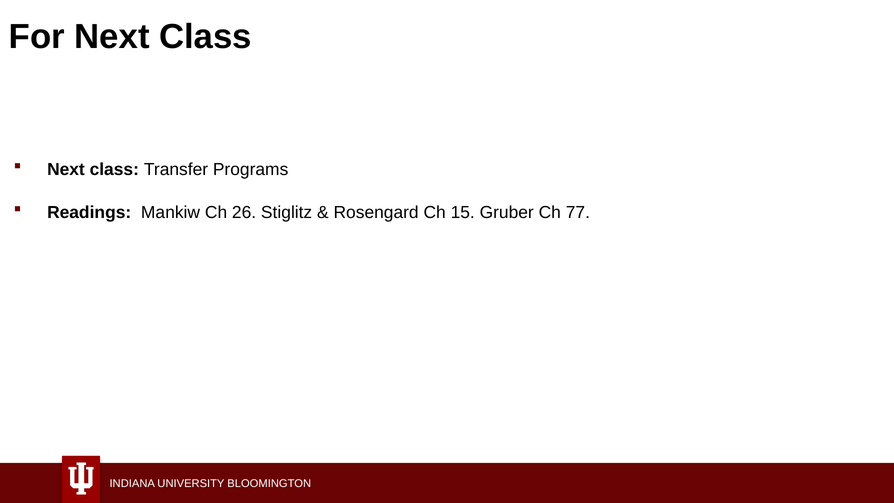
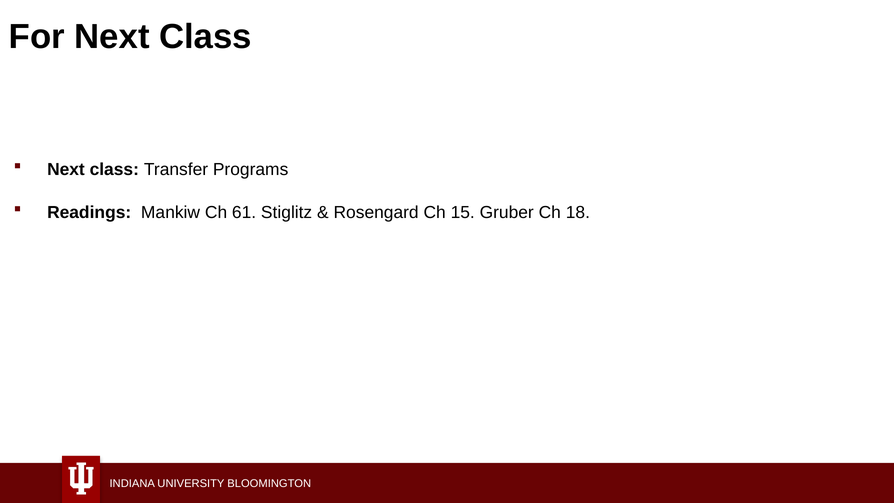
26: 26 -> 61 (244, 213)
77: 77 -> 18 (578, 213)
